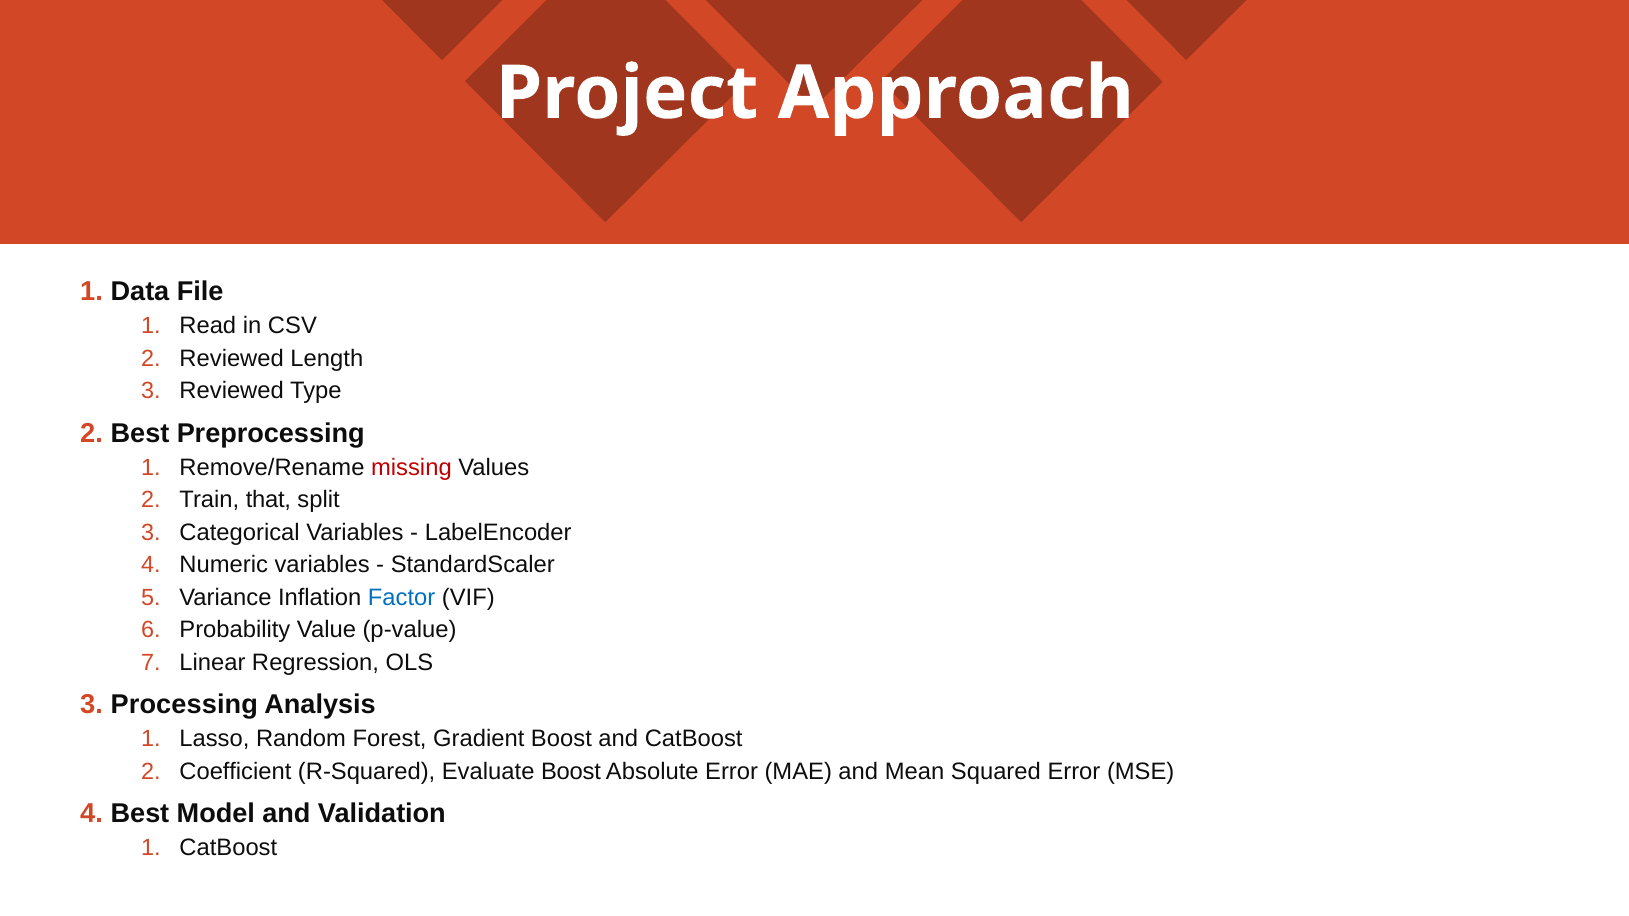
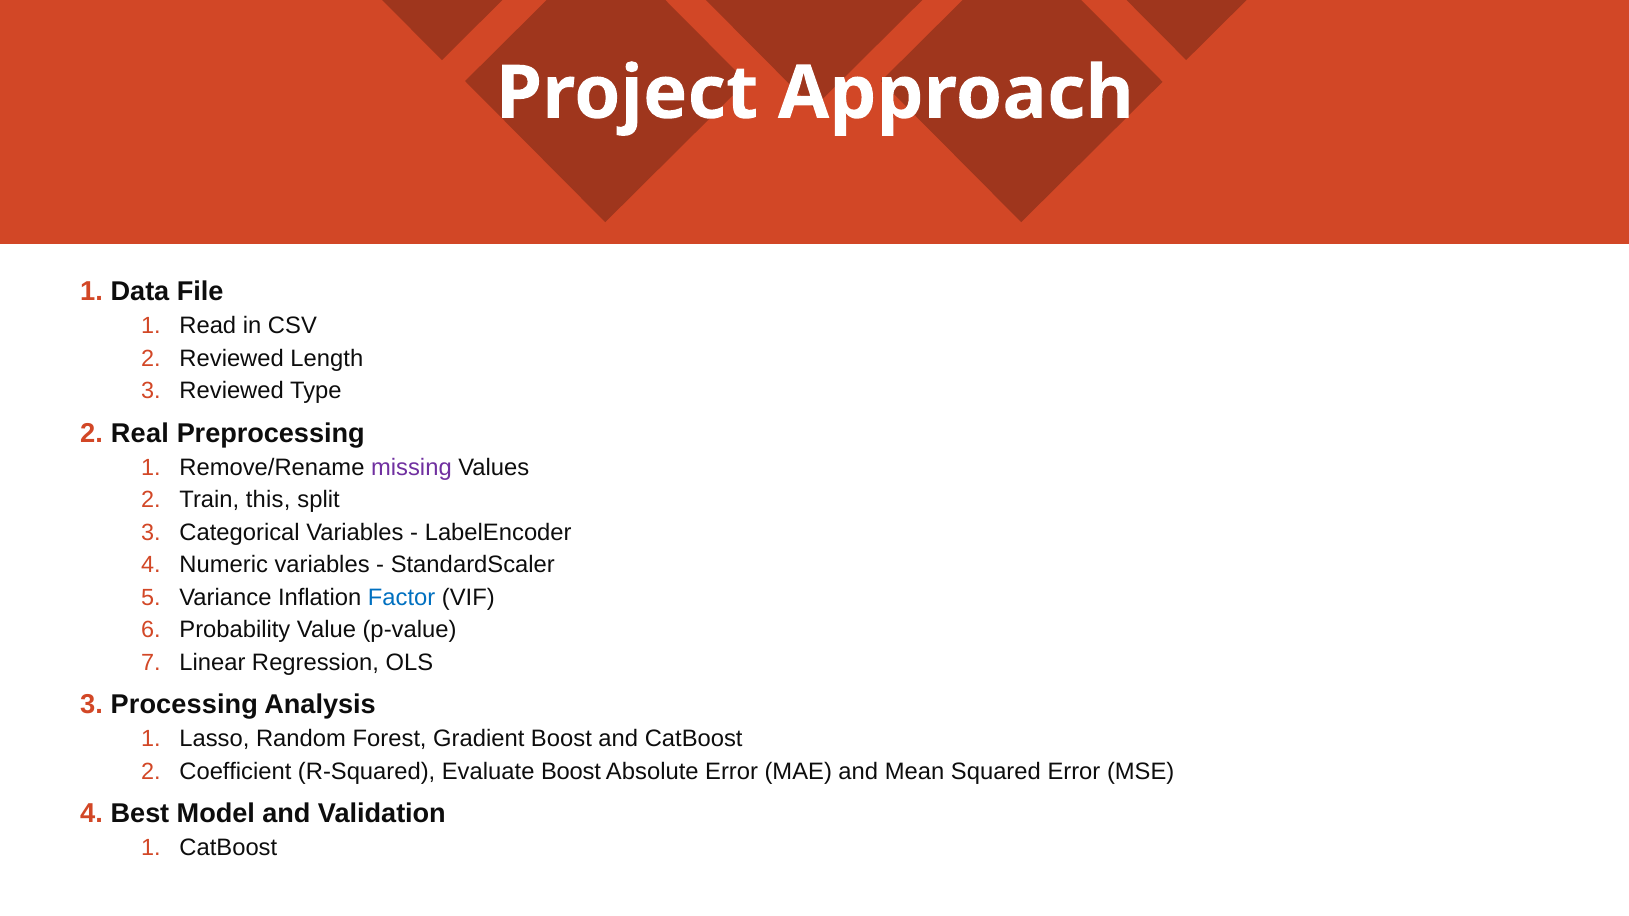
Best: Best -> Real (140, 433)
missing colour: red -> purple (411, 467)
that: that -> this (268, 500)
